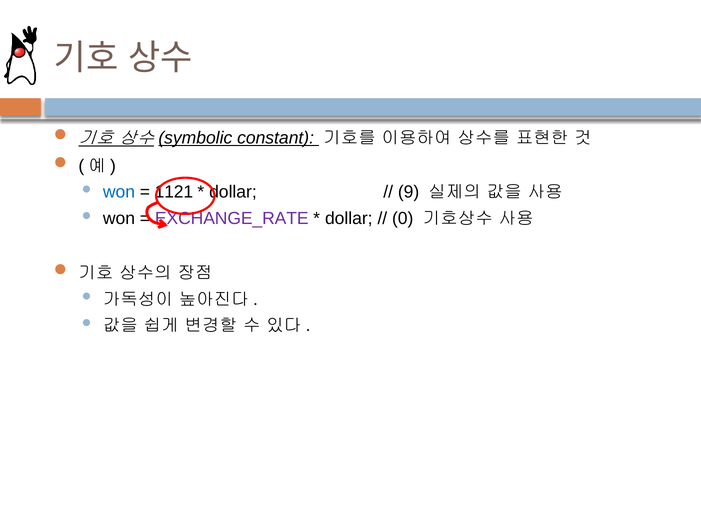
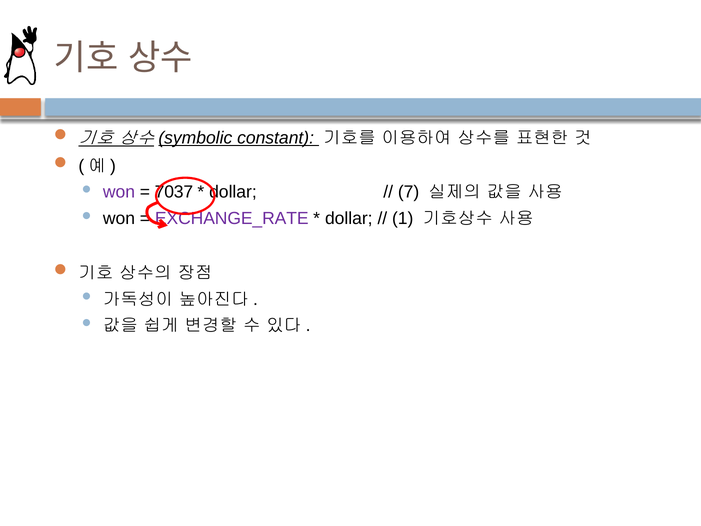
won colour: blue -> purple (119, 192)
1121: 1121 -> 7037 (174, 192)
9: 9 -> 7 (409, 192)
0: 0 -> 1 (403, 218)
